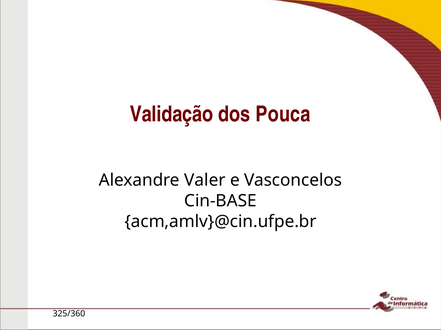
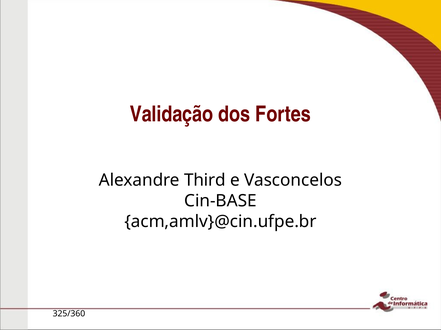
Pouca: Pouca -> Fortes (283, 115)
Valer: Valer -> Third (205, 181)
